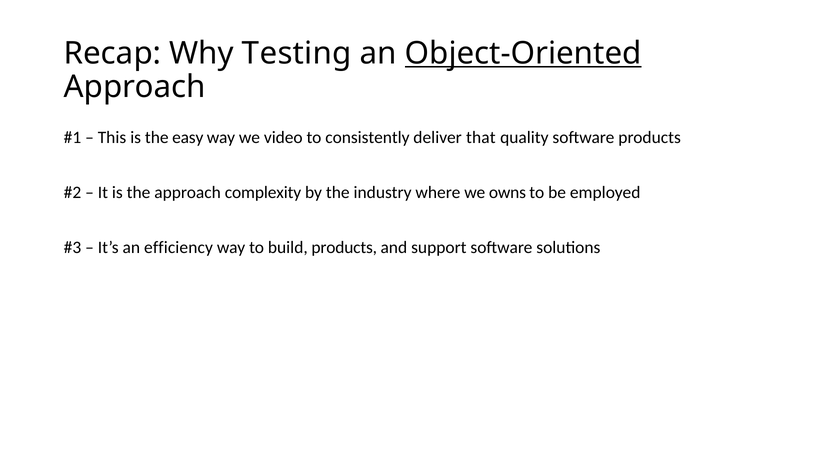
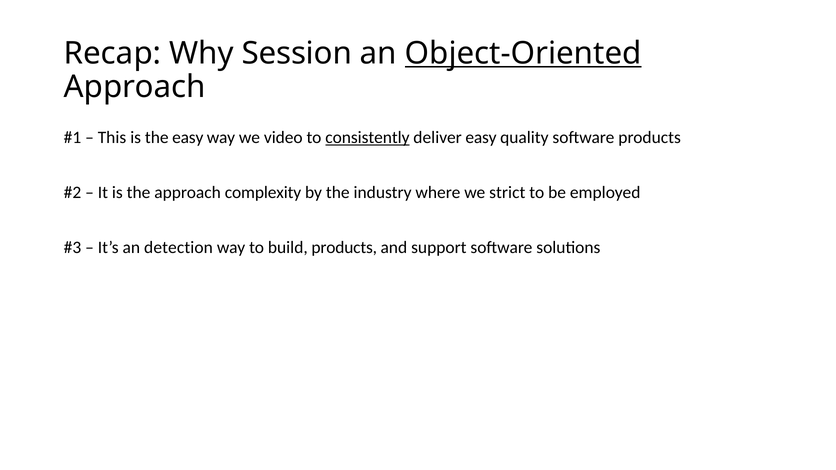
Testing: Testing -> Session (297, 53)
consistently underline: none -> present (367, 138)
deliver that: that -> easy (481, 138)
owns: owns -> strict (507, 193)
efficiency: efficiency -> detection (179, 248)
